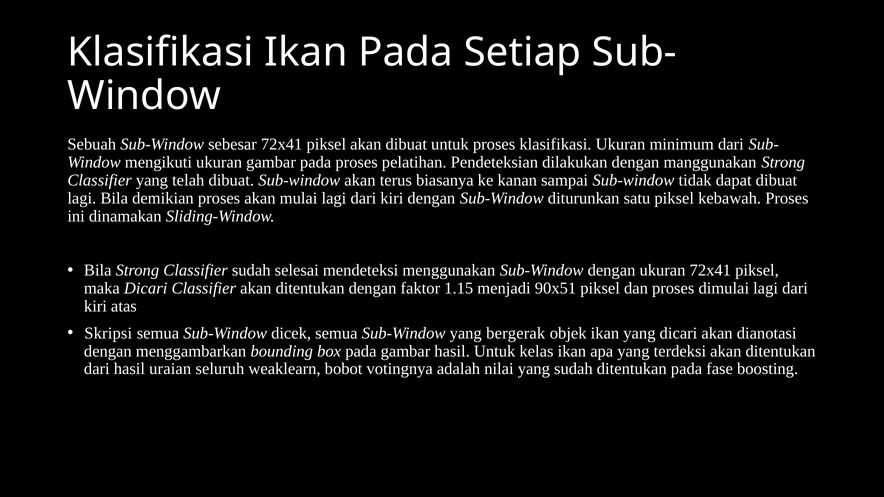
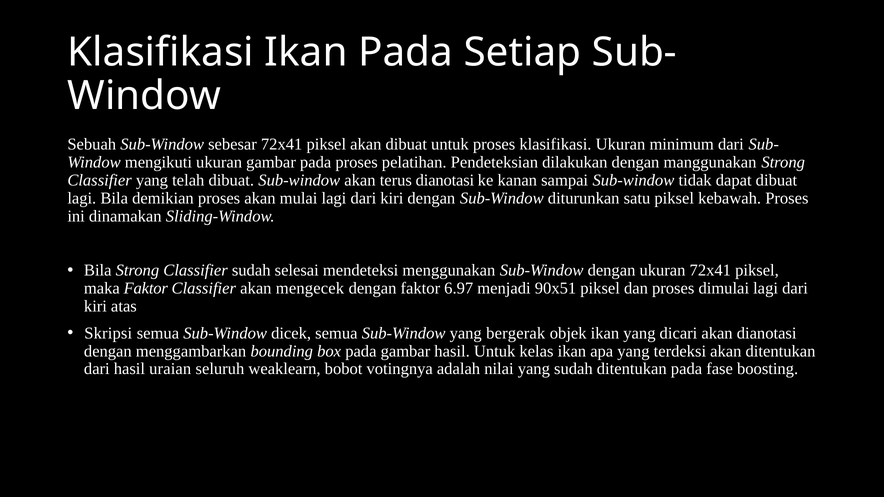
terus biasanya: biasanya -> dianotasi (445, 180)
maka Dicari: Dicari -> Faktor (146, 288)
Classifier akan ditentukan: ditentukan -> mengecek (310, 288)
1.15: 1.15 -> 6.97 (459, 288)
